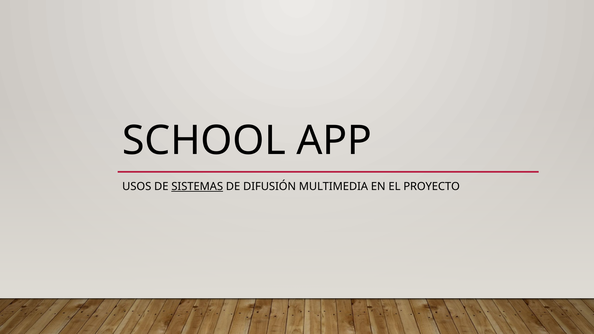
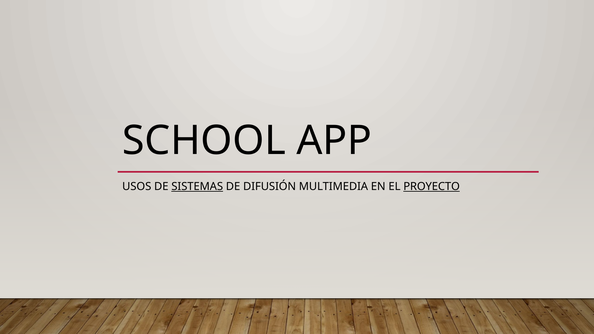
PROYECTO underline: none -> present (432, 187)
